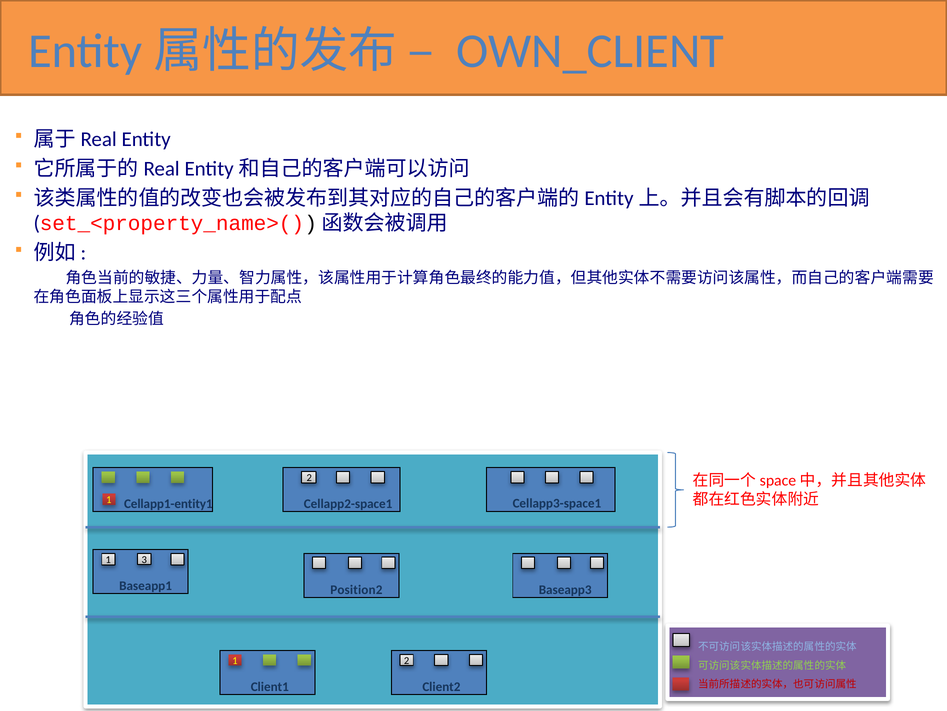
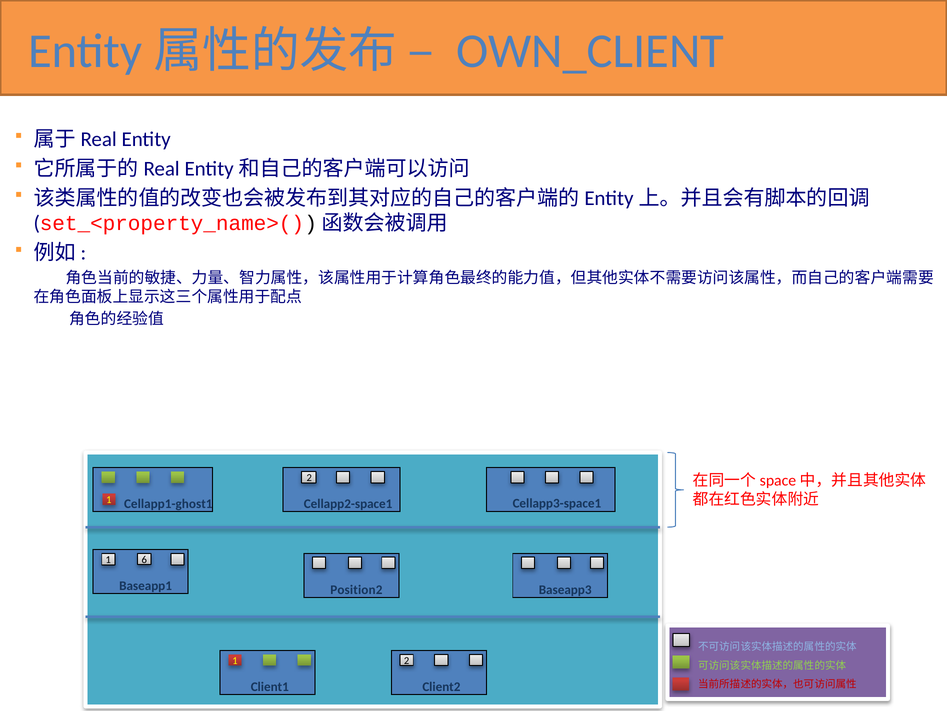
Cellapp1-entity1: Cellapp1-entity1 -> Cellapp1-ghost1 (168, 503)
3: 3 -> 6 (144, 559)
